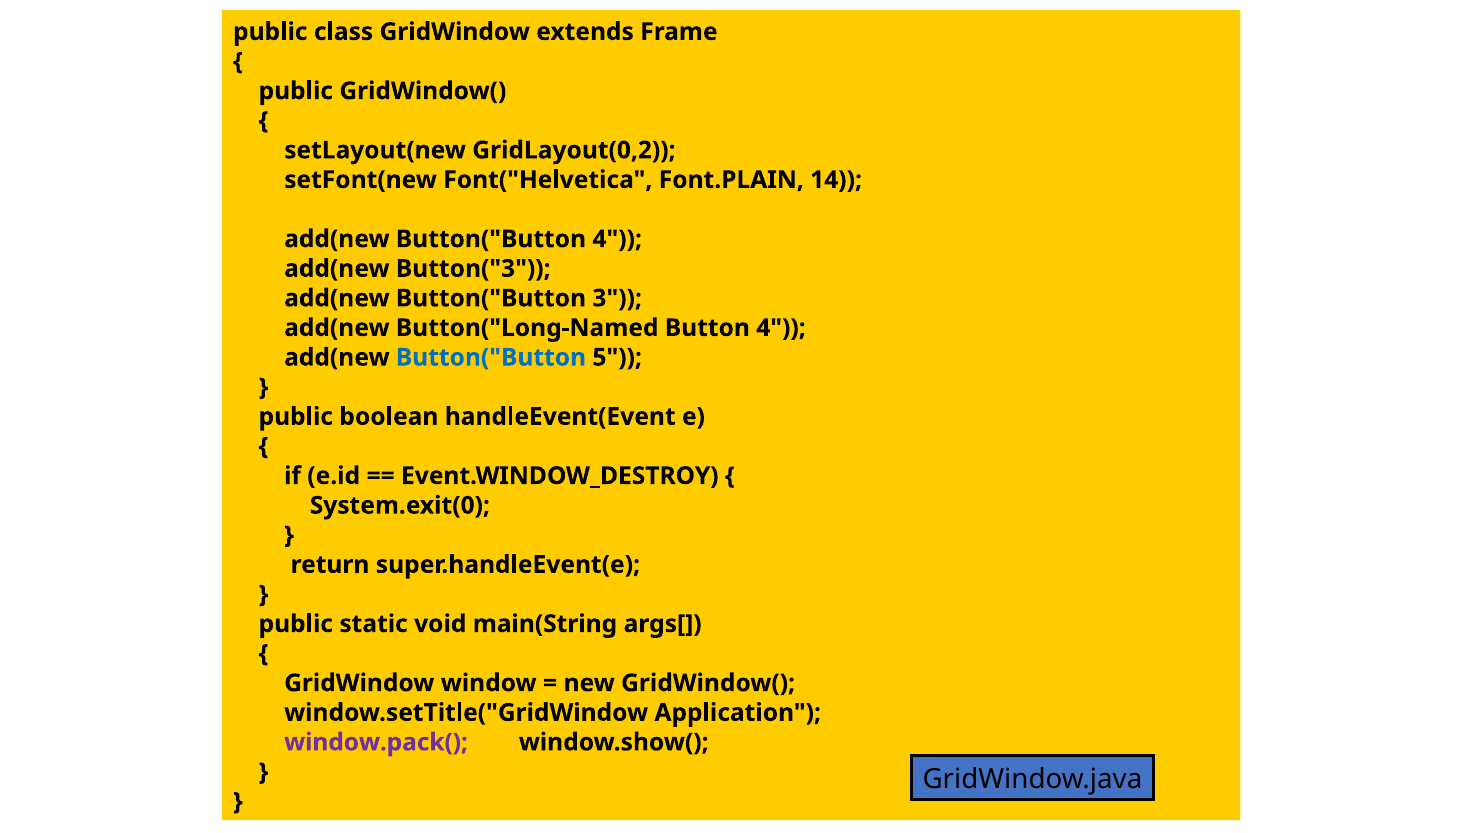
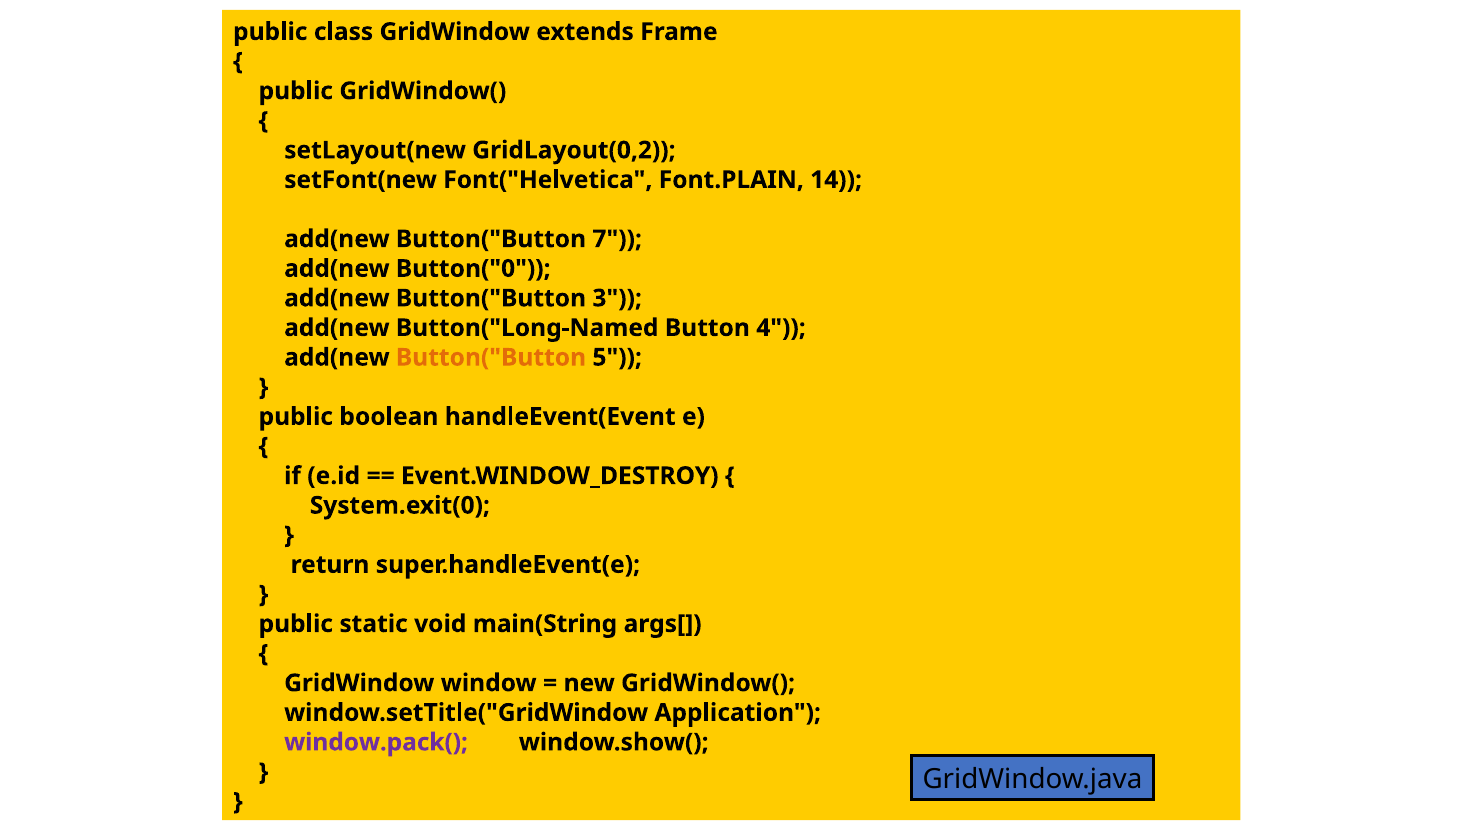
Button("Button 4: 4 -> 7 (617, 239)
Button("3: Button("3 -> Button("0 (473, 269)
Button("Button colour: blue -> orange (491, 357)
